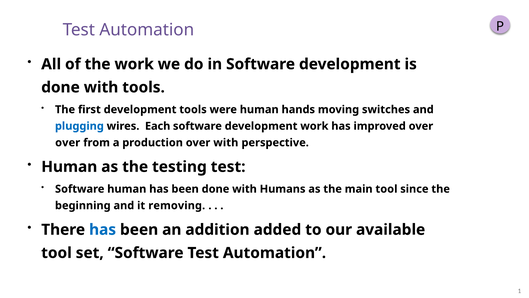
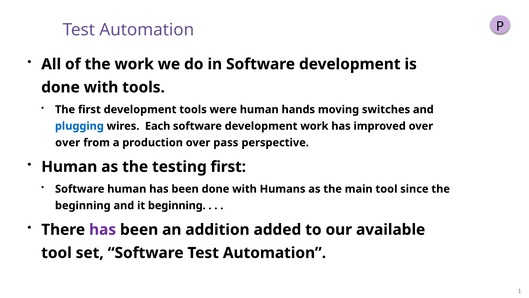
over with: with -> pass (226, 142)
testing test: test -> first (228, 167)
it removing: removing -> beginning (177, 205)
has colour: blue -> purple (103, 229)
